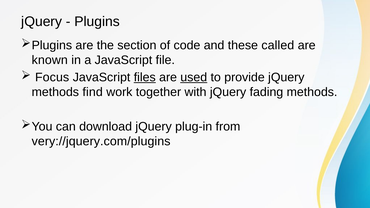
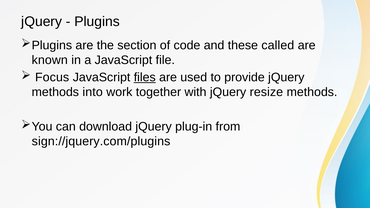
used underline: present -> none (194, 77)
find: find -> into (93, 92)
fading: fading -> resize (266, 92)
very://jquery.com/plugins: very://jquery.com/plugins -> sign://jquery.com/plugins (101, 142)
